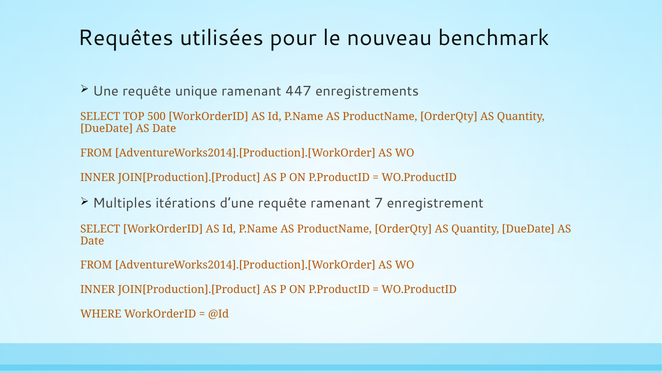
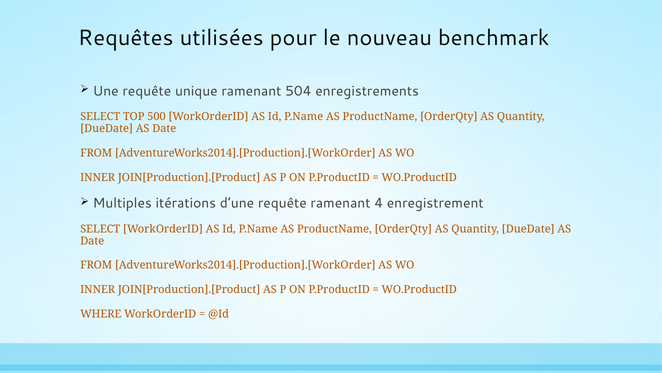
447: 447 -> 504 (298, 91)
7: 7 -> 4 (379, 203)
